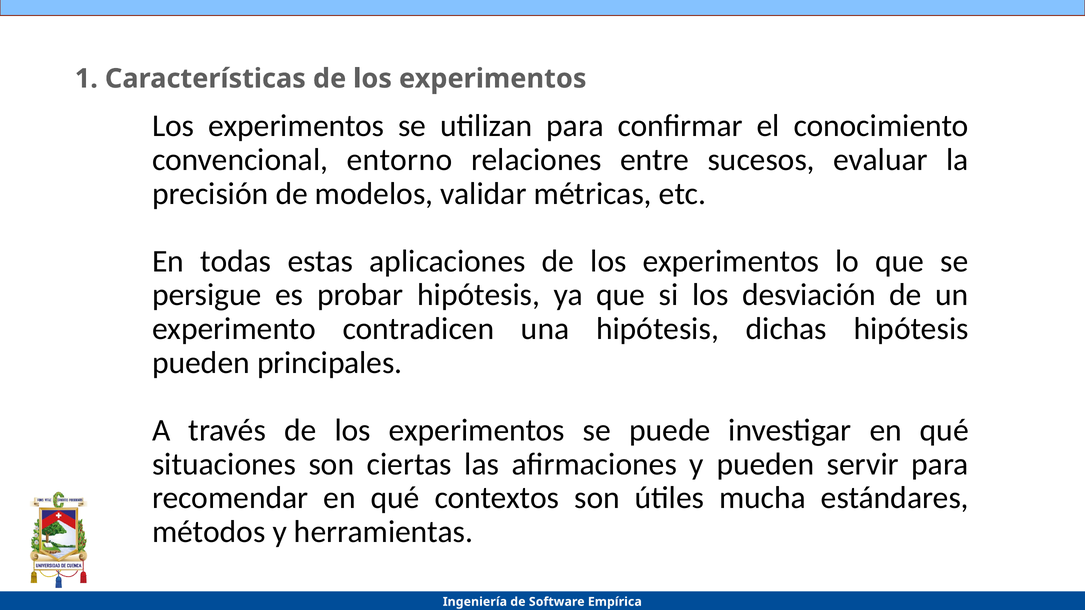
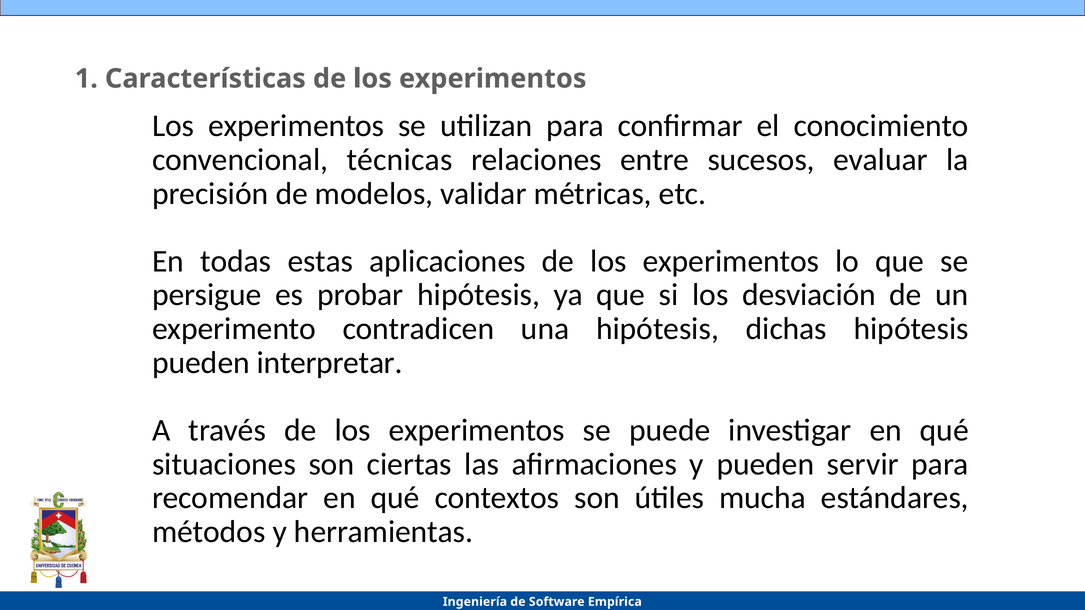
entorno: entorno -> técnicas (400, 160)
principales: principales -> interpretar (330, 363)
